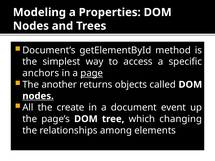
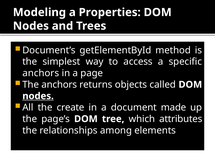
page underline: present -> none (92, 73)
The another: another -> anchors (59, 85)
event: event -> made (174, 108)
changing: changing -> attributes (181, 119)
